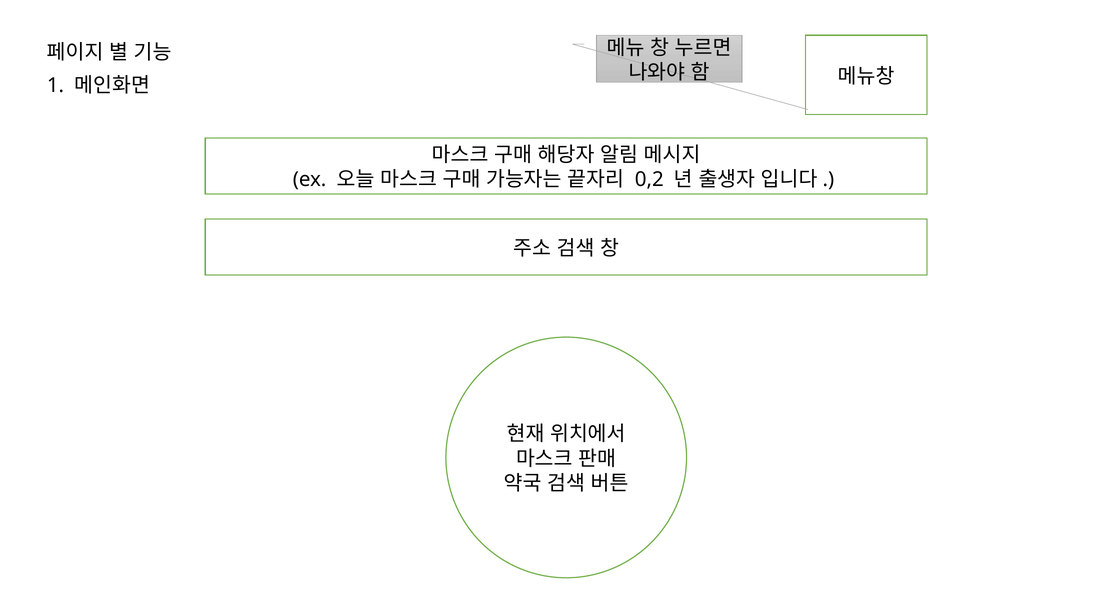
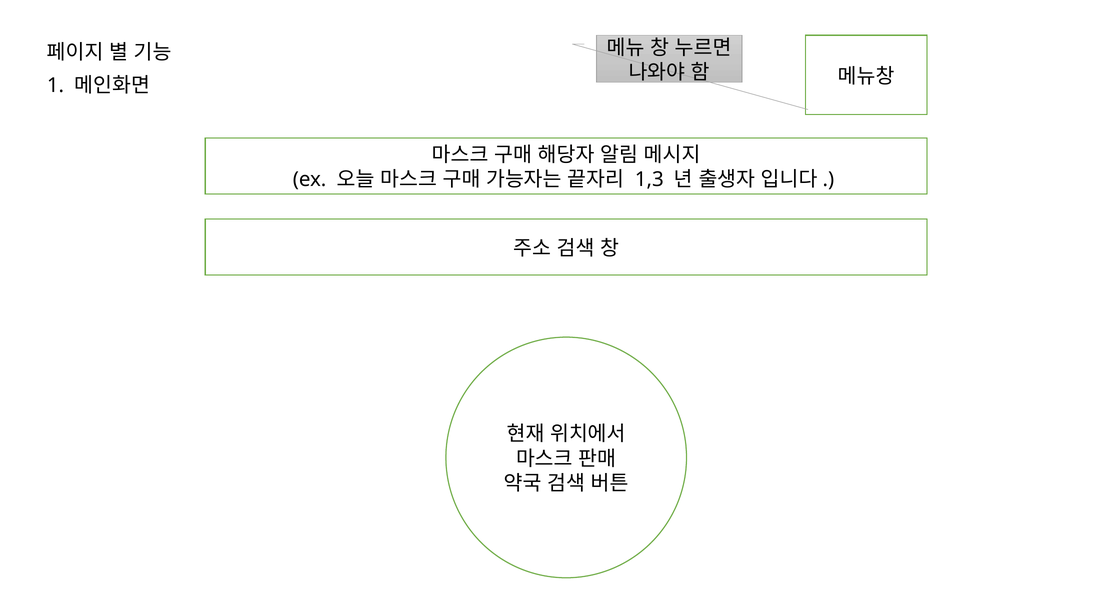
0,2: 0,2 -> 1,3 (649, 180)
